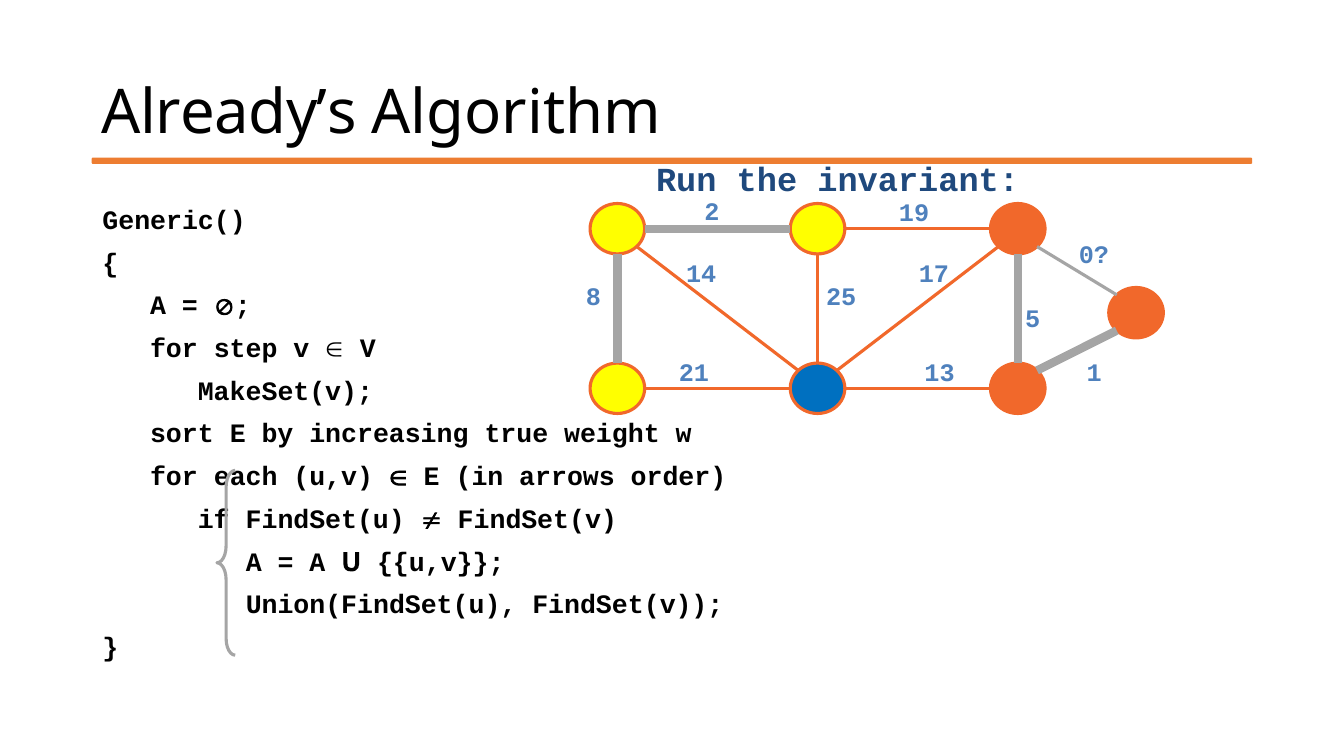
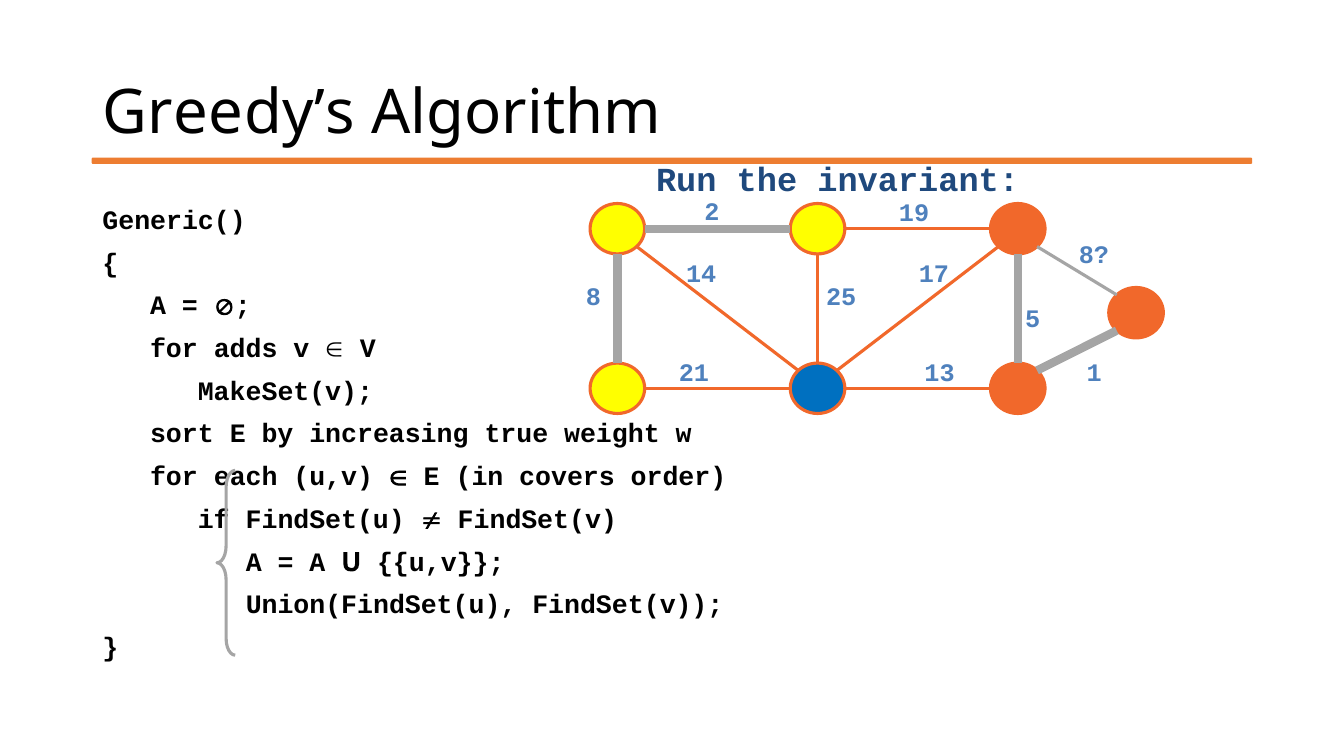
Already’s: Already’s -> Greedy’s (229, 113)
0: 0 -> 8 (1094, 255)
step: step -> adds (246, 349)
arrows: arrows -> covers (567, 477)
